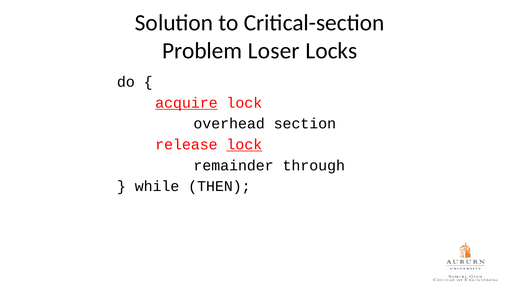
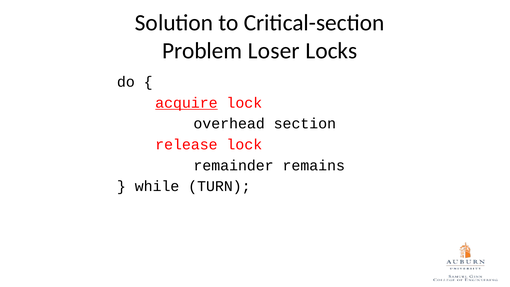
lock underline: present -> none (244, 145)
through: through -> remains (314, 165)
THEN: THEN -> TURN (219, 186)
